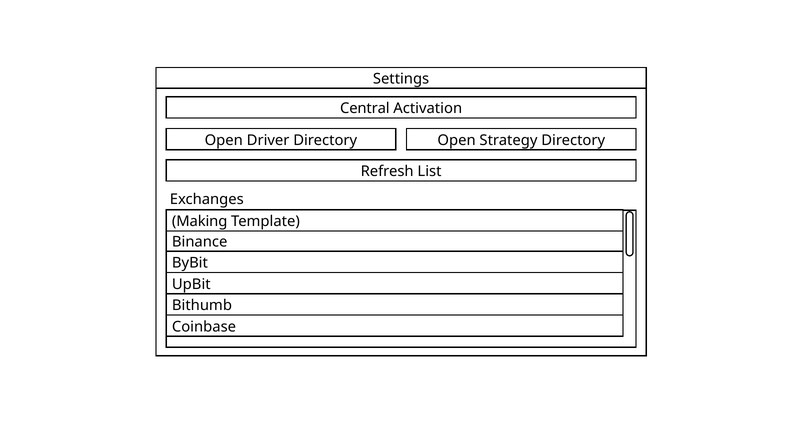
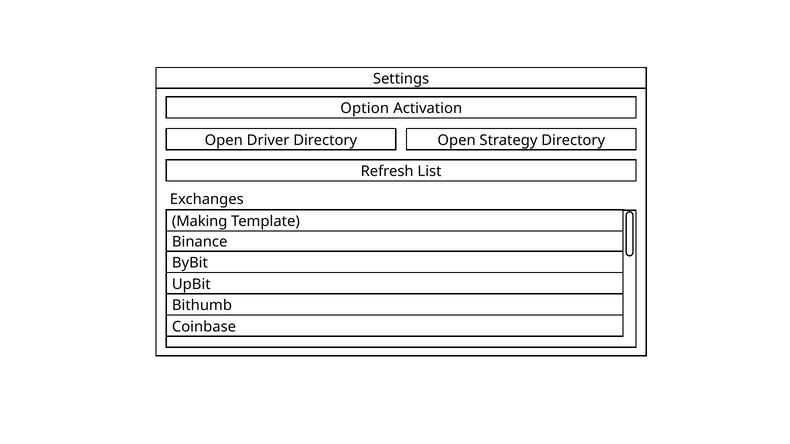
Central: Central -> Option (365, 109)
